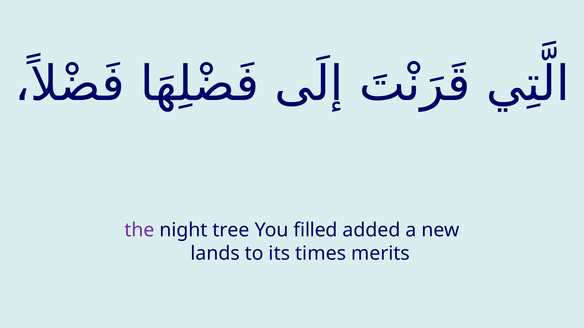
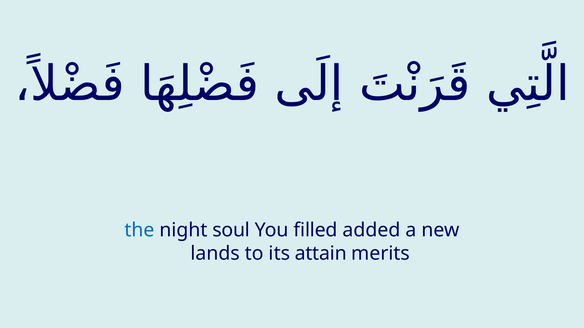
the colour: purple -> blue (139, 231)
tree: tree -> soul (231, 231)
times: times -> attain (321, 254)
